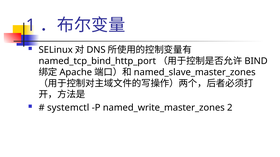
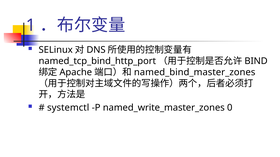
named_slave_master_zones: named_slave_master_zones -> named_bind_master_zones (195, 72)
2: 2 -> 0 (230, 108)
